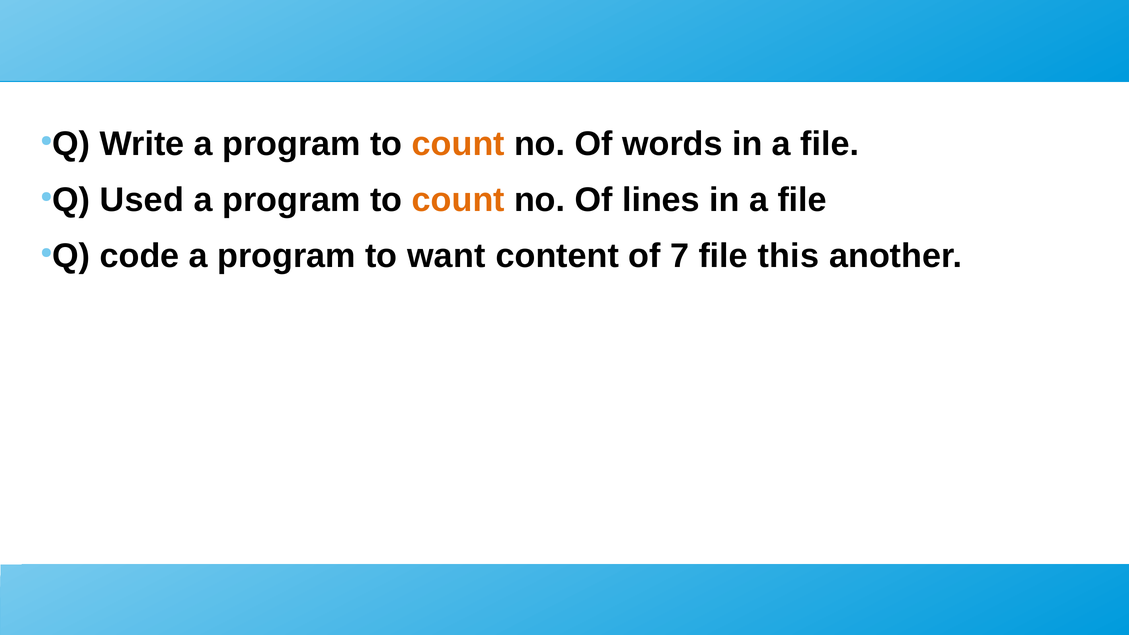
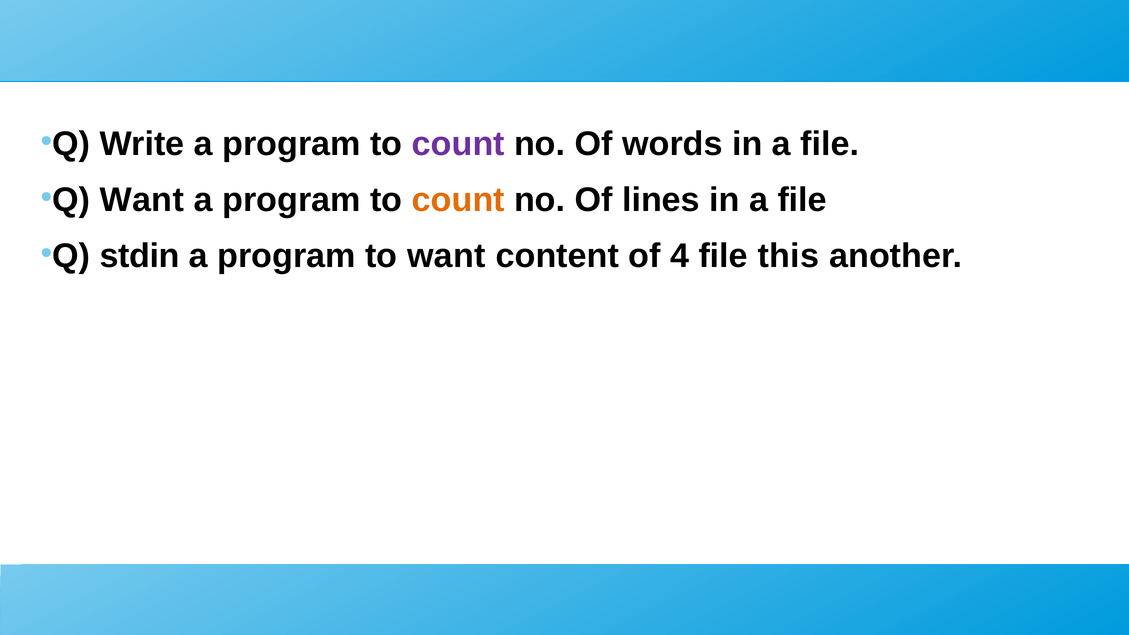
count colour: orange -> purple (458, 144)
Q Used: Used -> Want (142, 200)
code: code -> stdin (140, 256)
7: 7 -> 4 (680, 256)
